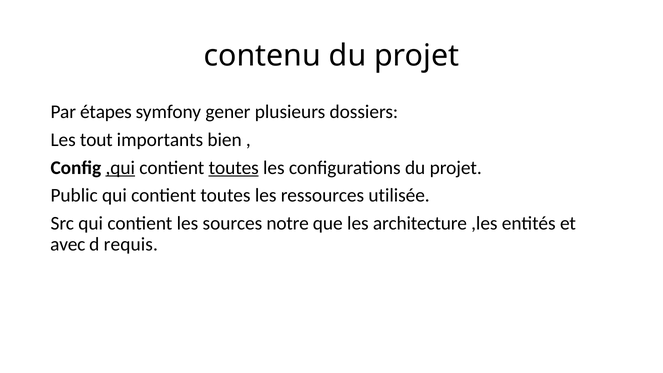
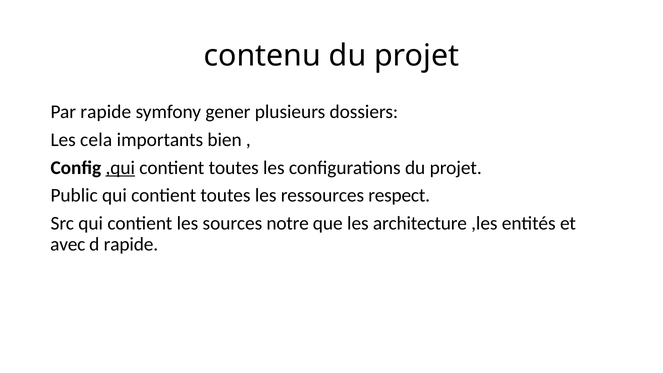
Par étapes: étapes -> rapide (106, 112)
tout: tout -> cela (96, 140)
toutes underline: present -> none (234, 168)
utilisée: utilisée -> respect (399, 195)
d requis: requis -> rapide (131, 244)
